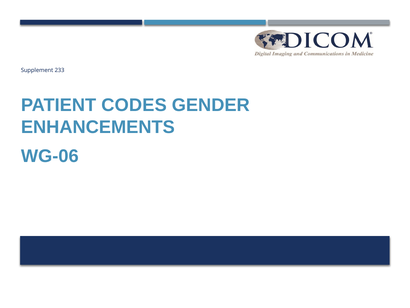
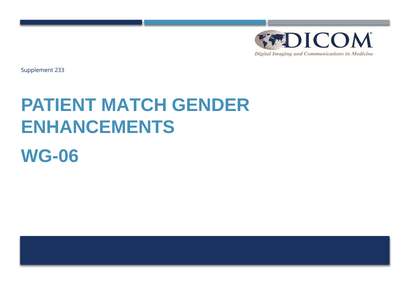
CODES: CODES -> MATCH (134, 105)
